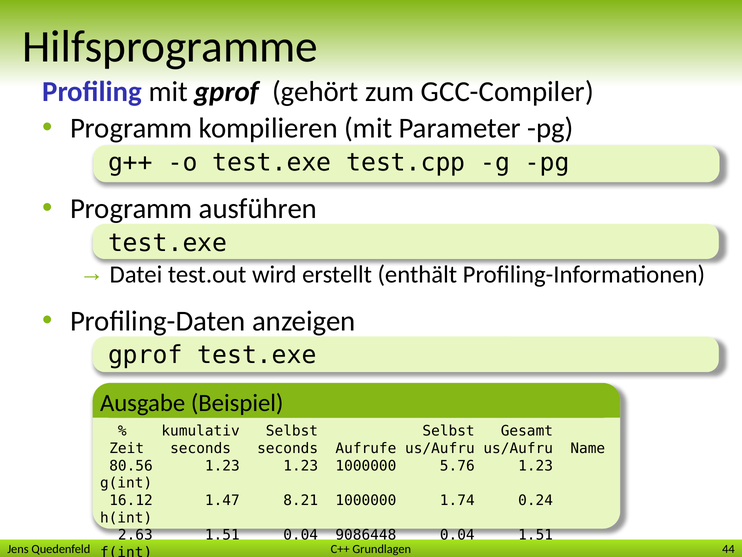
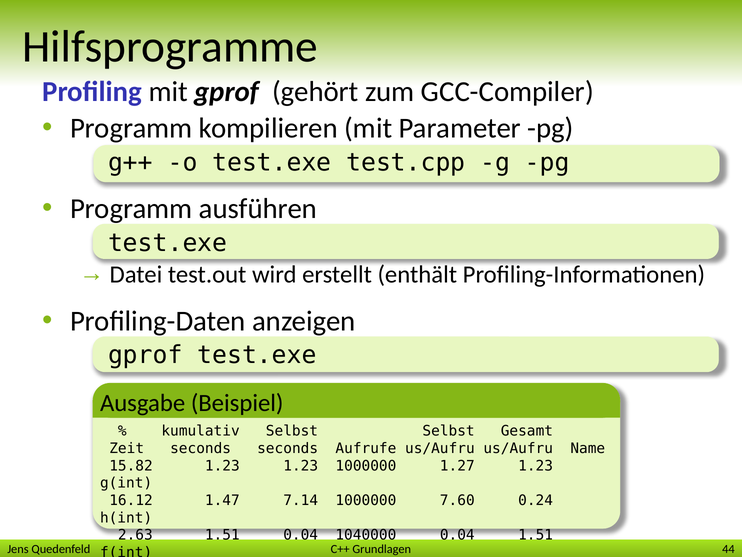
80.56: 80.56 -> 15.82 (131, 465)
5.76: 5.76 -> 1.27 (457, 465)
8.21: 8.21 -> 7.14 (301, 500)
1.74: 1.74 -> 7.60 (457, 500)
9086448: 9086448 -> 1040000 (366, 535)
